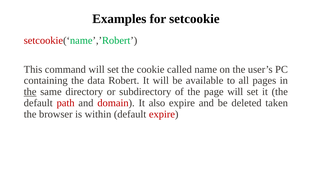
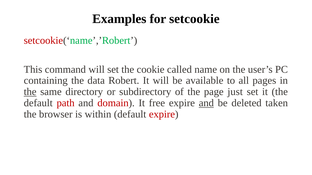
page will: will -> just (235, 92)
also: also -> free (157, 103)
and underline: none -> present (206, 103)
